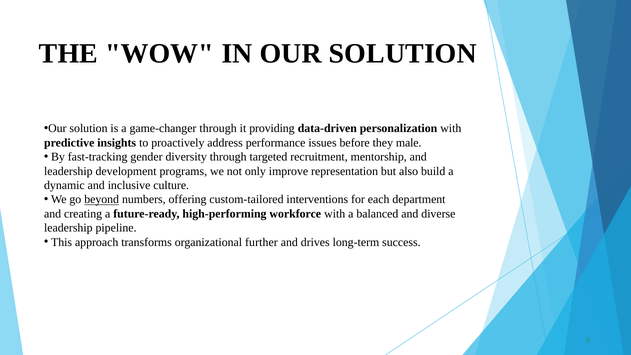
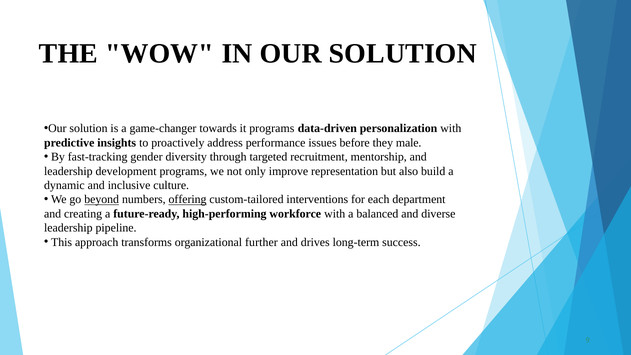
game-changer through: through -> towards (218, 129)
it providing: providing -> programs (272, 129)
offering underline: none -> present (188, 200)
